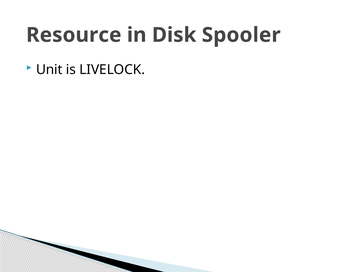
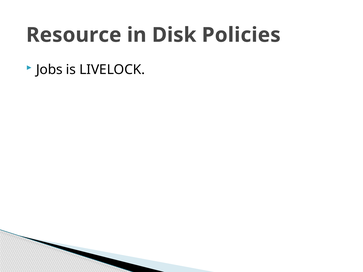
Spooler: Spooler -> Policies (241, 35)
Unit: Unit -> Jobs (49, 70)
